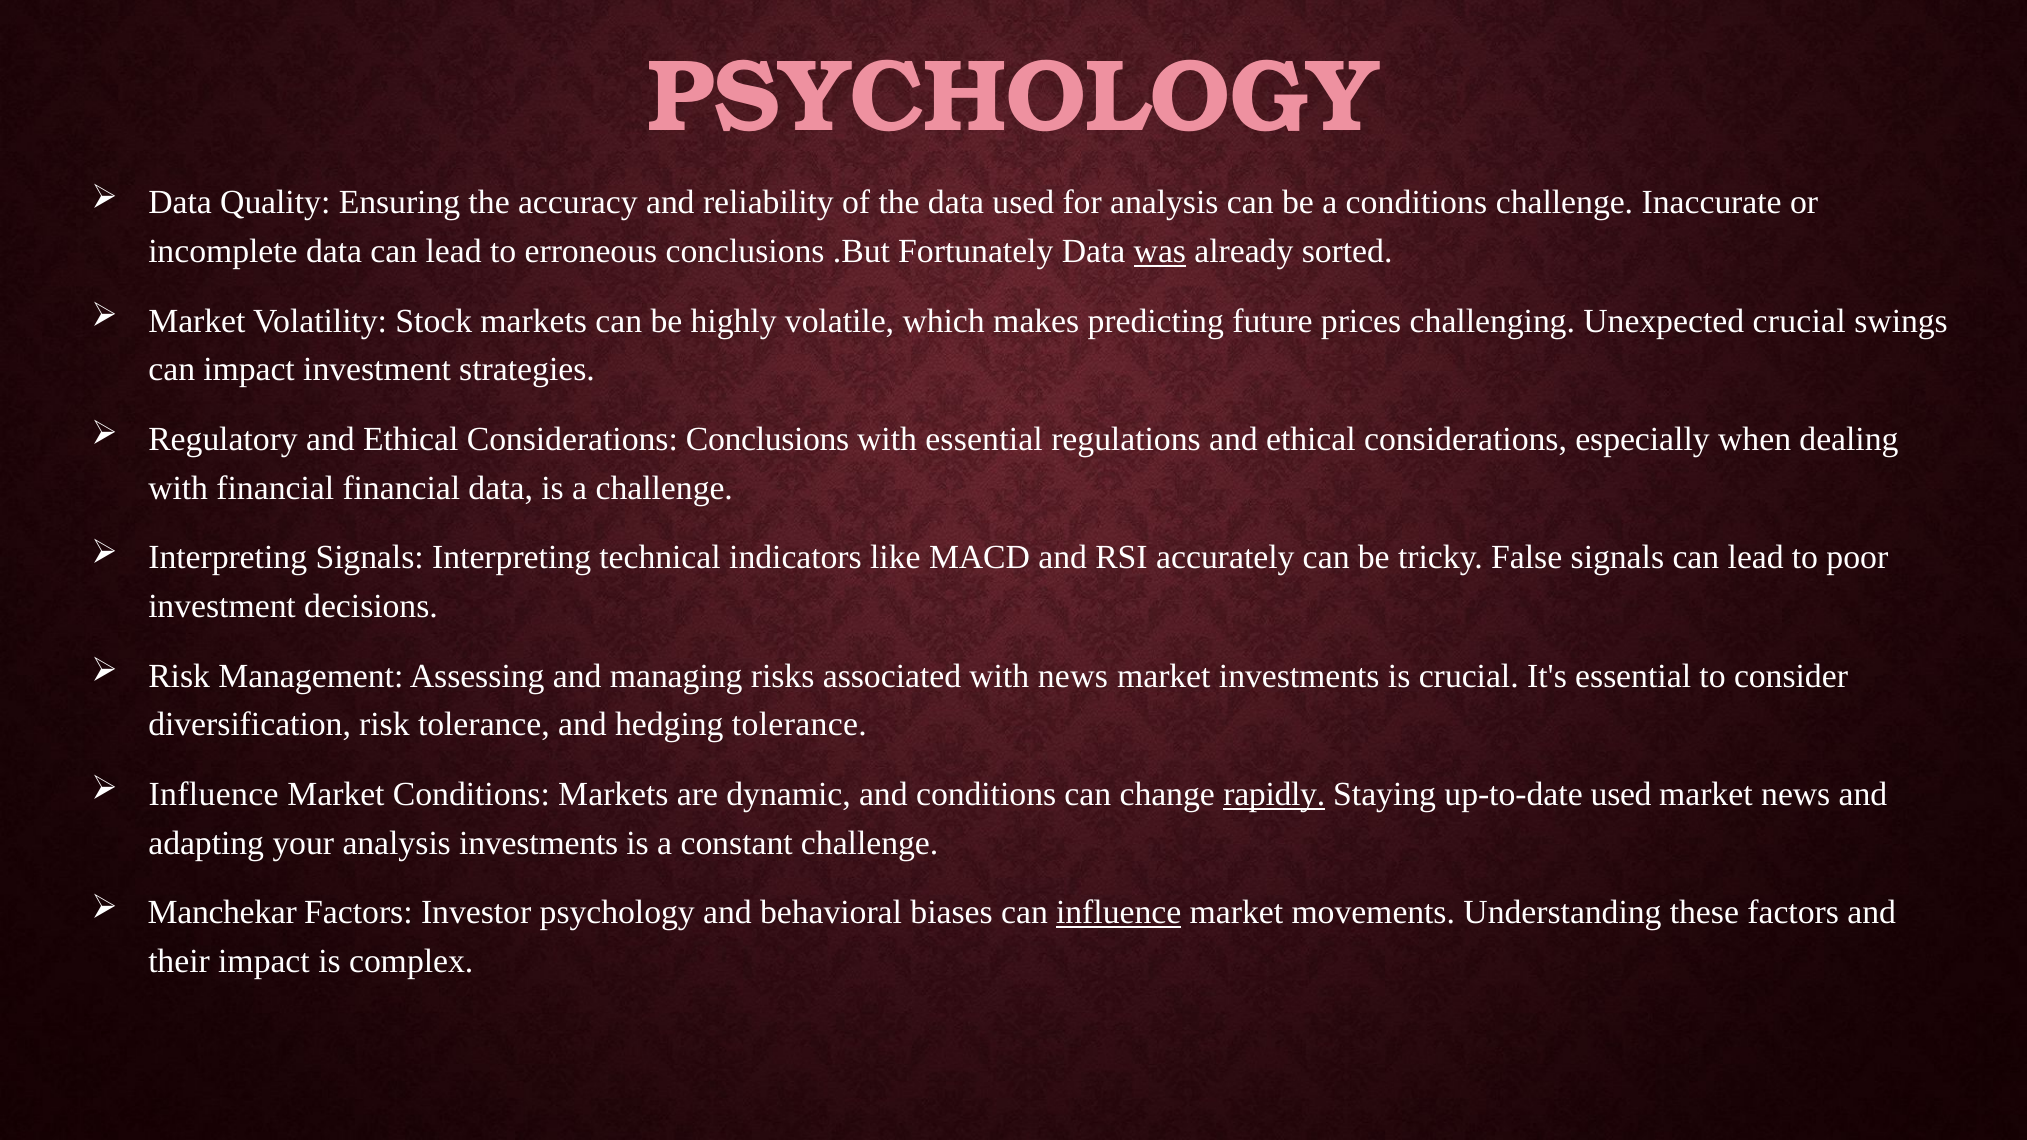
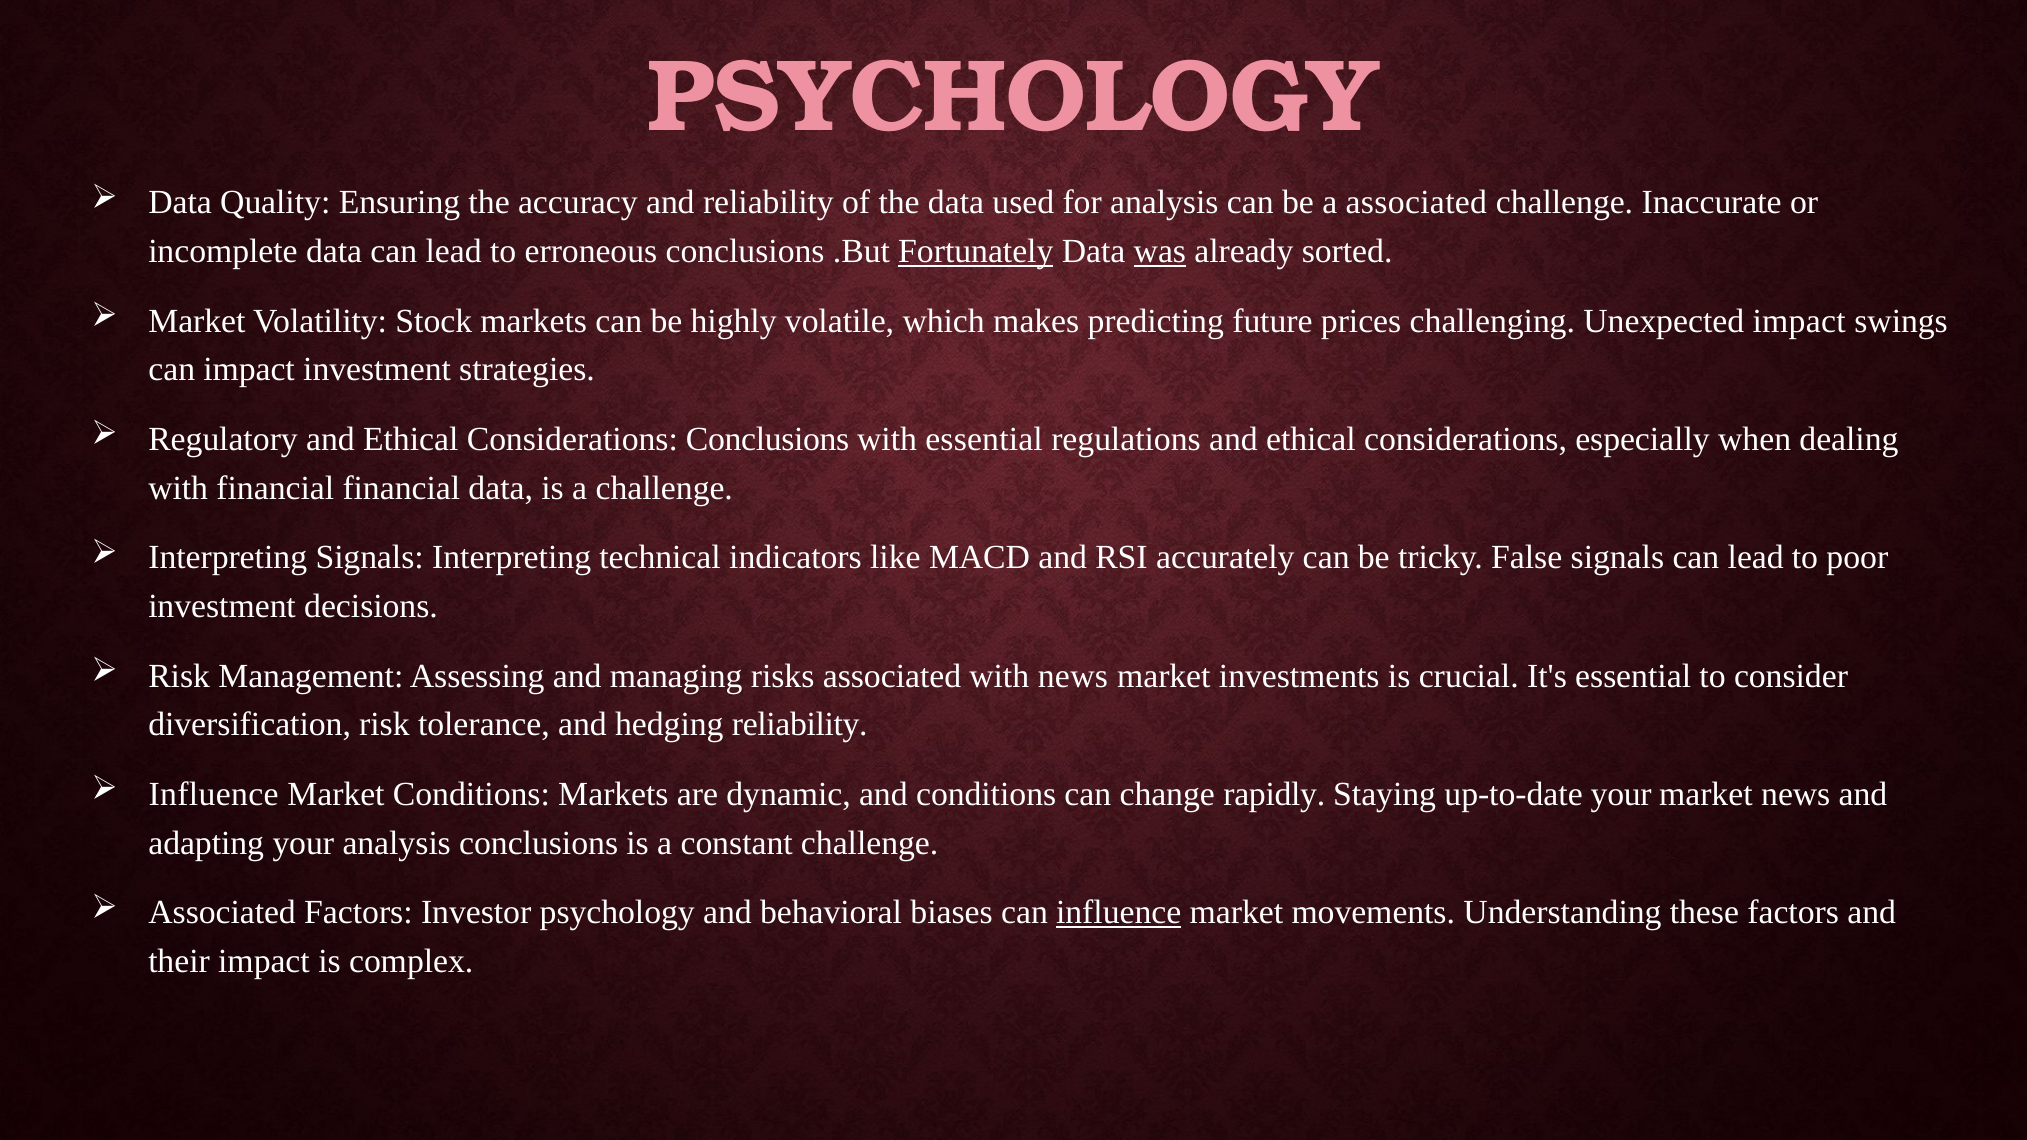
a conditions: conditions -> associated (1416, 203)
Fortunately underline: none -> present (976, 251)
Unexpected crucial: crucial -> impact (1799, 321)
hedging tolerance: tolerance -> reliability (800, 725)
rapidly underline: present -> none (1274, 794)
up-to-date used: used -> your (1621, 794)
analysis investments: investments -> conclusions (539, 843)
Manchekar: Manchekar -> Associated (222, 913)
